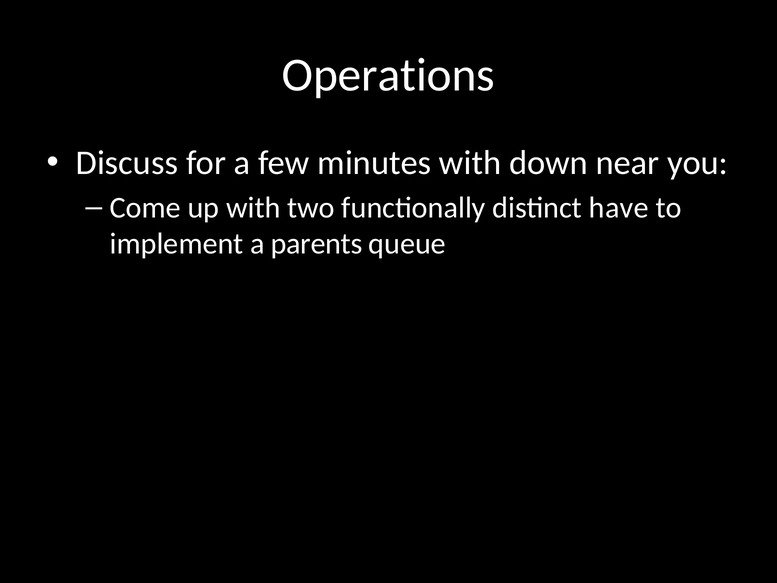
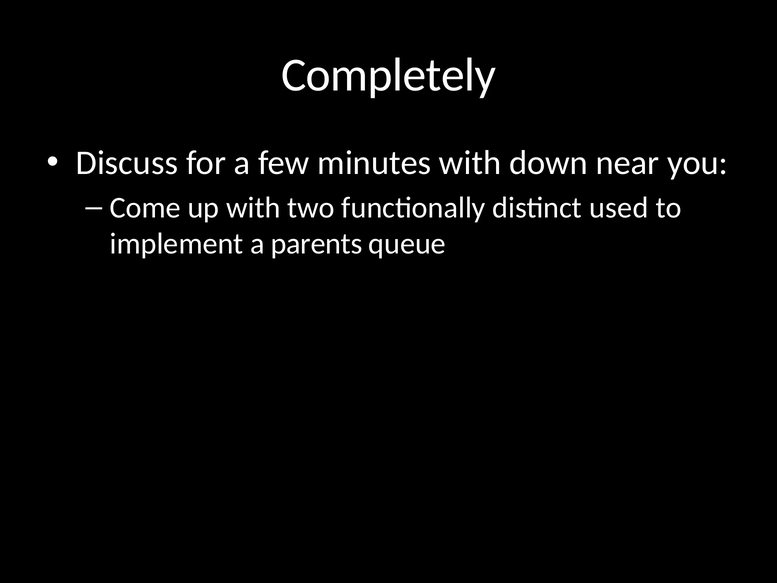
Operations: Operations -> Completely (389, 75)
have: have -> used (619, 208)
